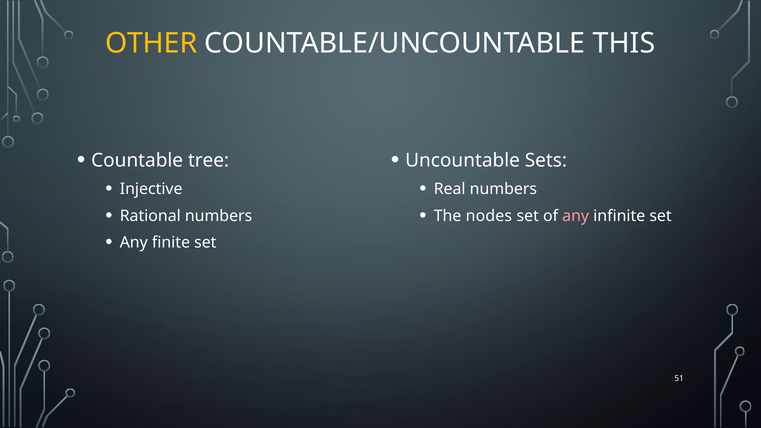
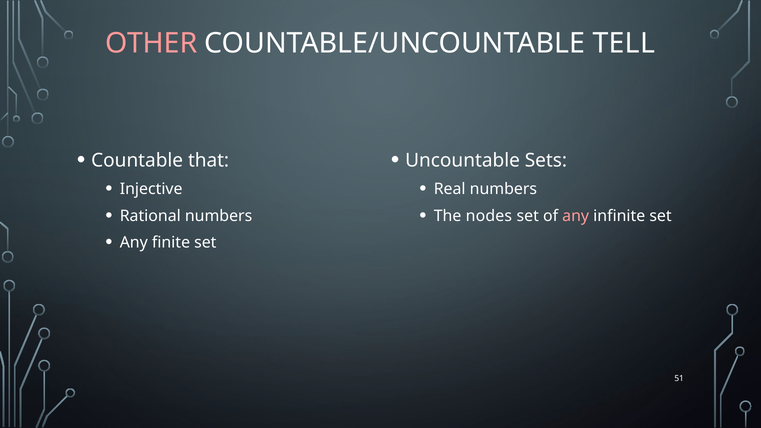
OTHER colour: yellow -> pink (151, 43)
THIS: THIS -> TELL (624, 43)
tree: tree -> that (209, 161)
